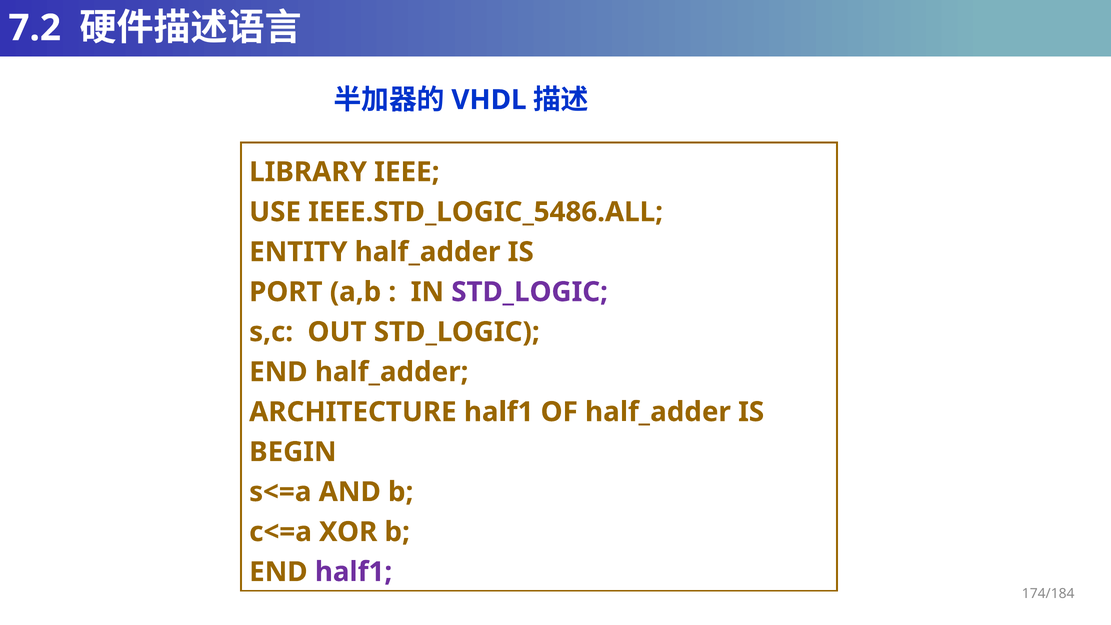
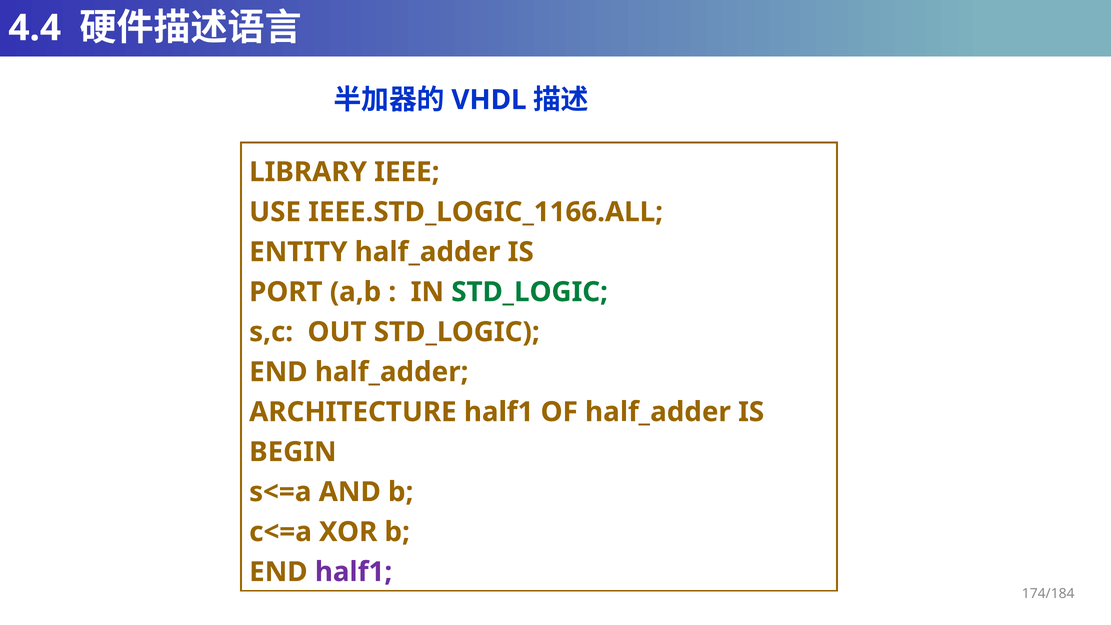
7.2: 7.2 -> 4.4 (35, 28)
IEEE.STD_LOGIC_5486.ALL: IEEE.STD_LOGIC_5486.ALL -> IEEE.STD_LOGIC_1166.ALL (486, 212)
STD_LOGIC colour: purple -> green (530, 292)
